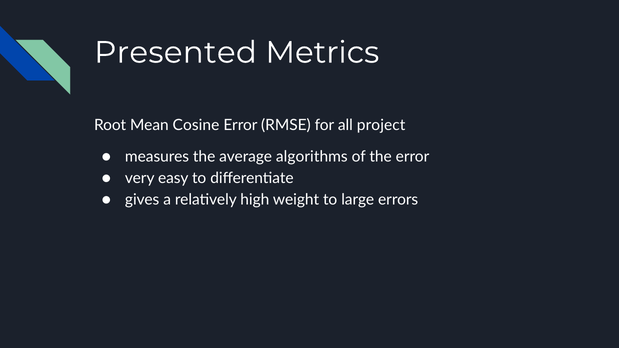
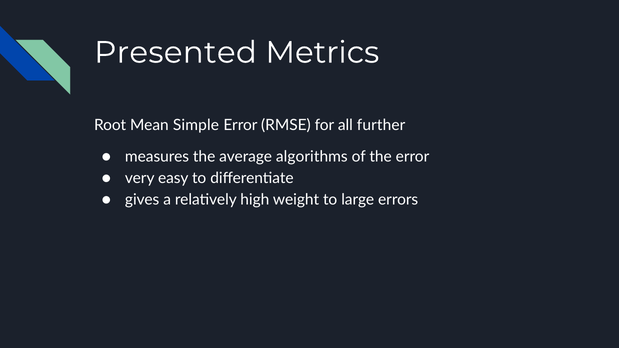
Cosine: Cosine -> Simple (196, 125)
project: project -> further (381, 125)
